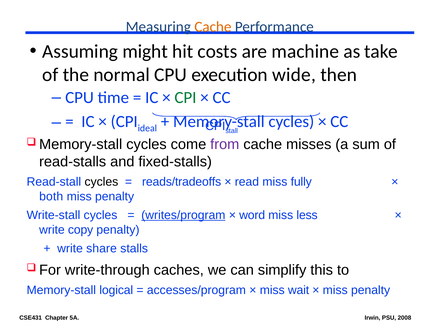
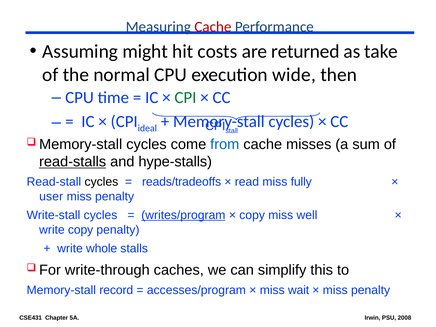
Cache colour: orange -> red (213, 27)
machine: machine -> returned (305, 52)
from colour: purple -> blue (225, 144)
read-stalls underline: none -> present (73, 162)
fixed-stalls: fixed-stalls -> hype-stalls (175, 162)
both: both -> user (51, 196)
word: word -> copy (252, 215)
less: less -> well (307, 215)
share: share -> whole (102, 249)
logical: logical -> record (116, 290)
